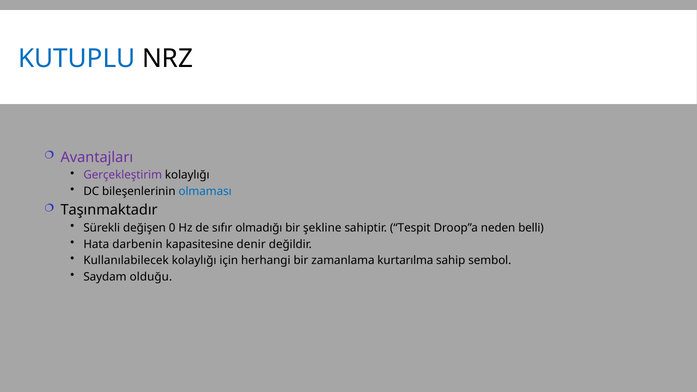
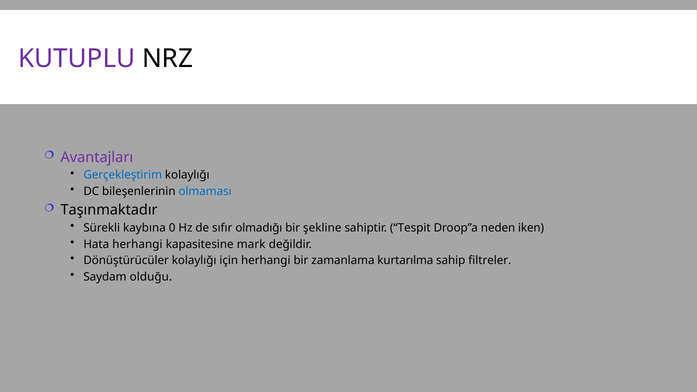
KUTUPLU colour: blue -> purple (77, 59)
Gerçekleştirim colour: purple -> blue (123, 175)
değişen: değişen -> kaybına (144, 228)
belli: belli -> iken (531, 228)
Hata darbenin: darbenin -> herhangi (137, 244)
denir: denir -> mark (251, 244)
Kullanılabilecek: Kullanılabilecek -> Dönüştürücüler (126, 261)
sembol: sembol -> filtreler (490, 261)
